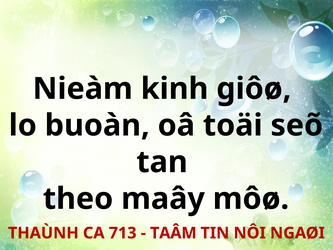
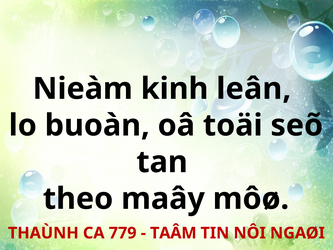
giôø: giôø -> leân (254, 89)
713: 713 -> 779 (123, 233)
